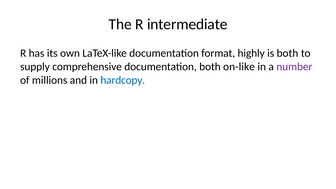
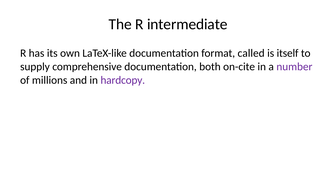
highly: highly -> called (251, 53)
is both: both -> itself (288, 53)
on-like: on-like -> on-cite (239, 67)
hardcopy colour: blue -> purple (123, 80)
